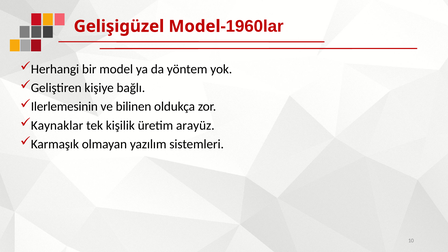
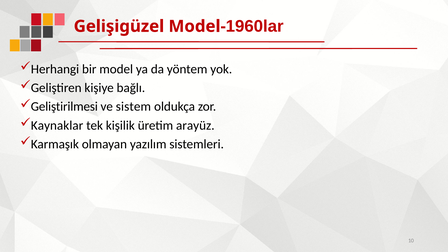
Ilerlemesinin: Ilerlemesinin -> Geliştirilmesi (64, 107)
bilinen: bilinen -> sistem (133, 107)
